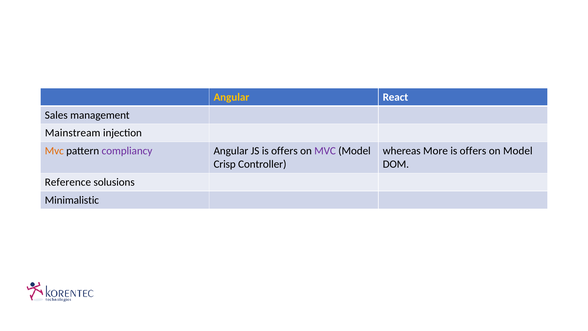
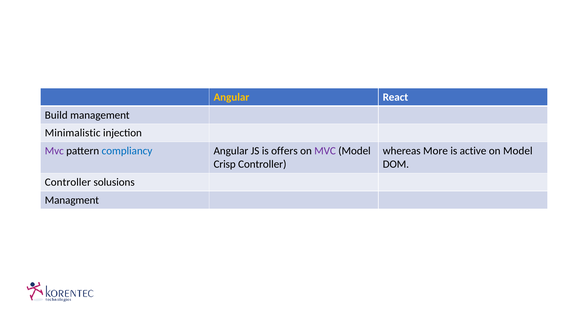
Sales: Sales -> Build (56, 115)
Mainstream: Mainstream -> Minimalistic (73, 133)
Mvc colour: orange -> purple (54, 151)
compliancy colour: purple -> blue (127, 151)
offers: offers -> active (473, 151)
Reference: Reference -> Controller (68, 182)
Minimalistic: Minimalistic -> Managment (72, 200)
